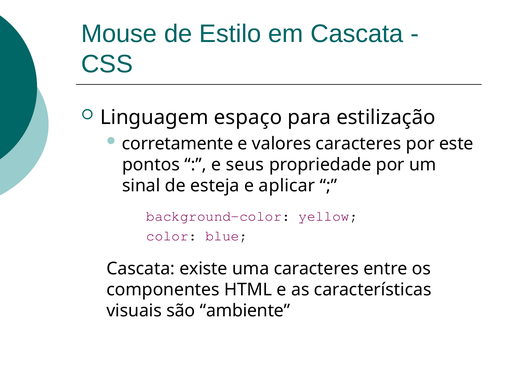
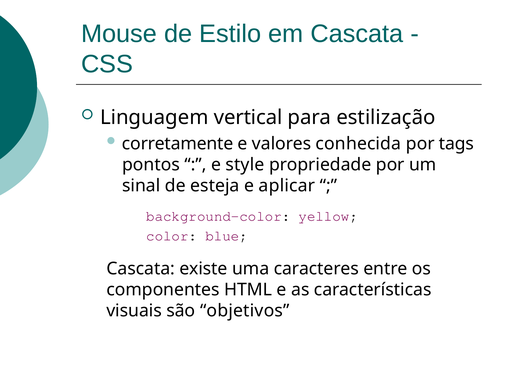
espaço: espaço -> vertical (248, 118)
valores caracteres: caracteres -> conhecida (358, 144)
este: este -> tags (456, 144)
seus: seus -> style (245, 165)
ambiente: ambiente -> objetivos (245, 311)
